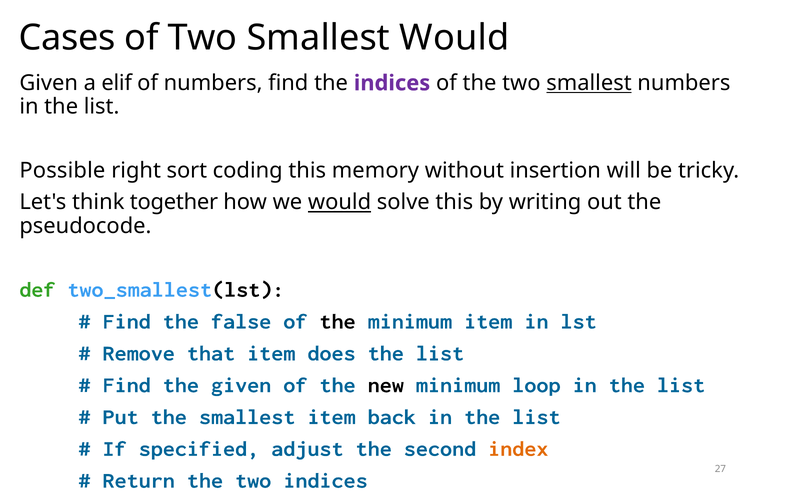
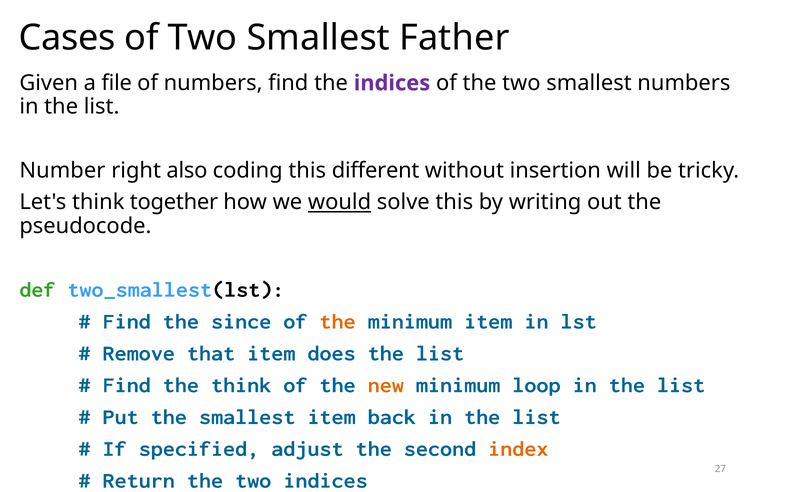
Smallest Would: Would -> Father (454, 38)
elif: elif -> file (117, 83)
smallest underline: present -> none (589, 83)
Possible: Possible -> Number (62, 171)
sort: sort -> also (187, 171)
memory: memory -> different (376, 171)
false: false -> since (241, 322)
the colour: black -> orange (338, 322)
the given: given -> think (241, 385)
new colour: black -> orange (386, 385)
